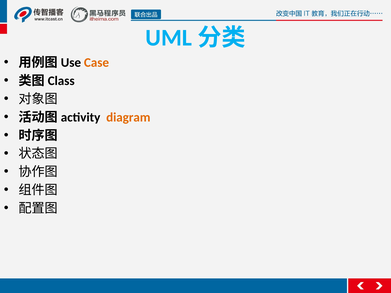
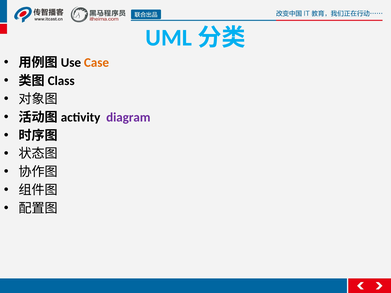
diagram colour: orange -> purple (128, 117)
